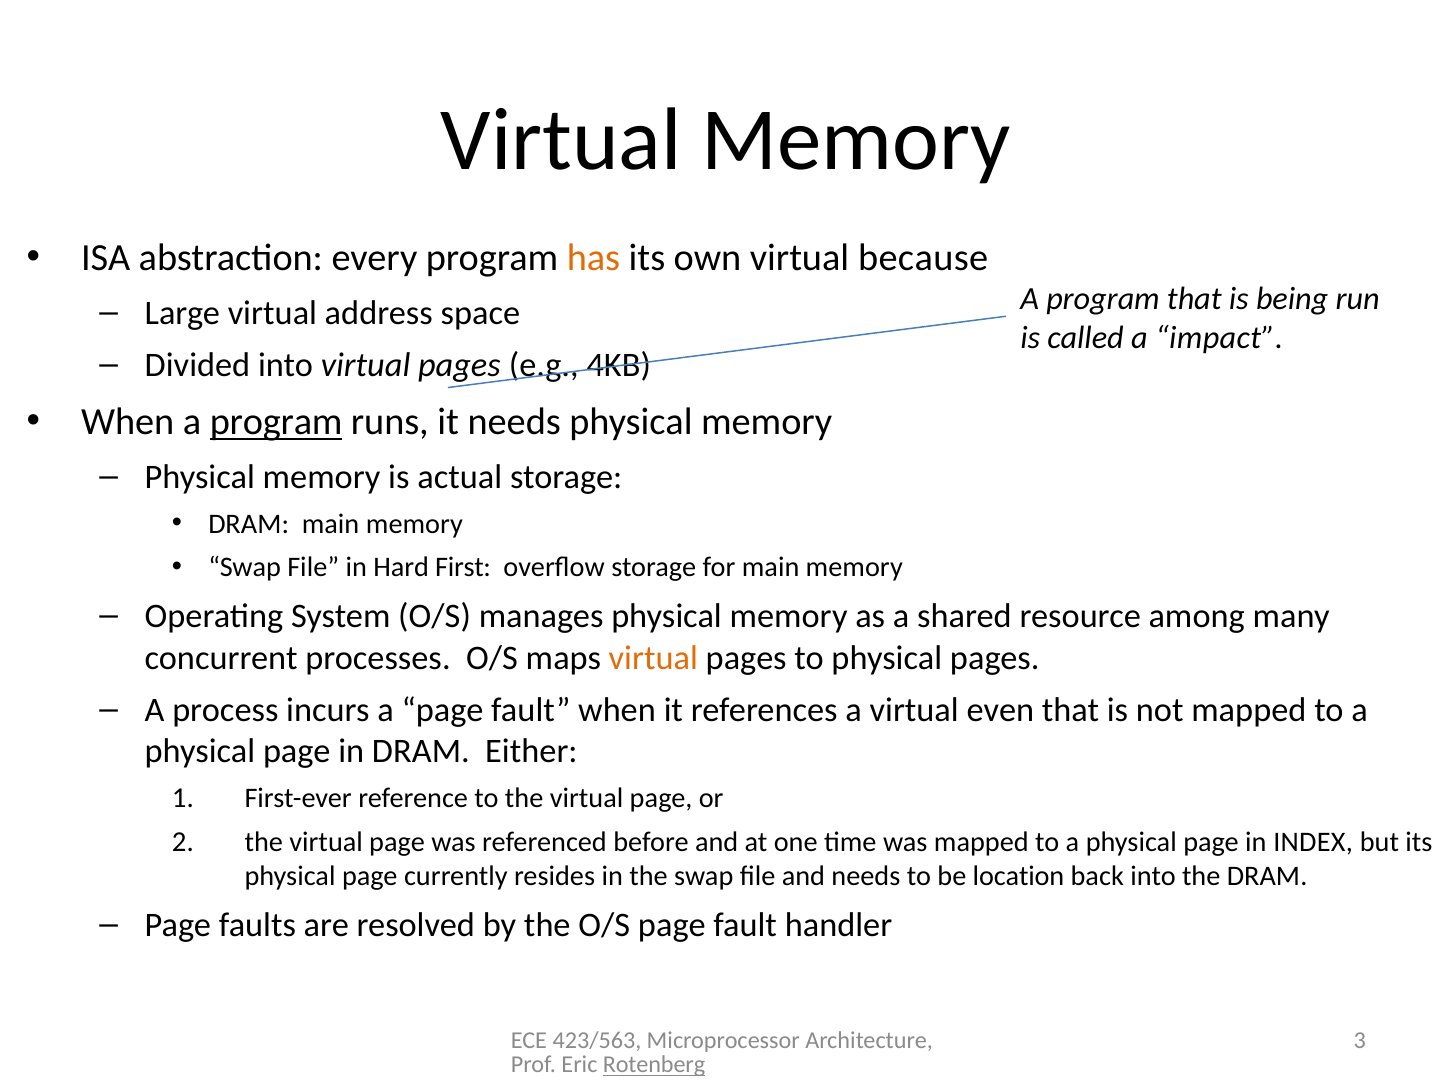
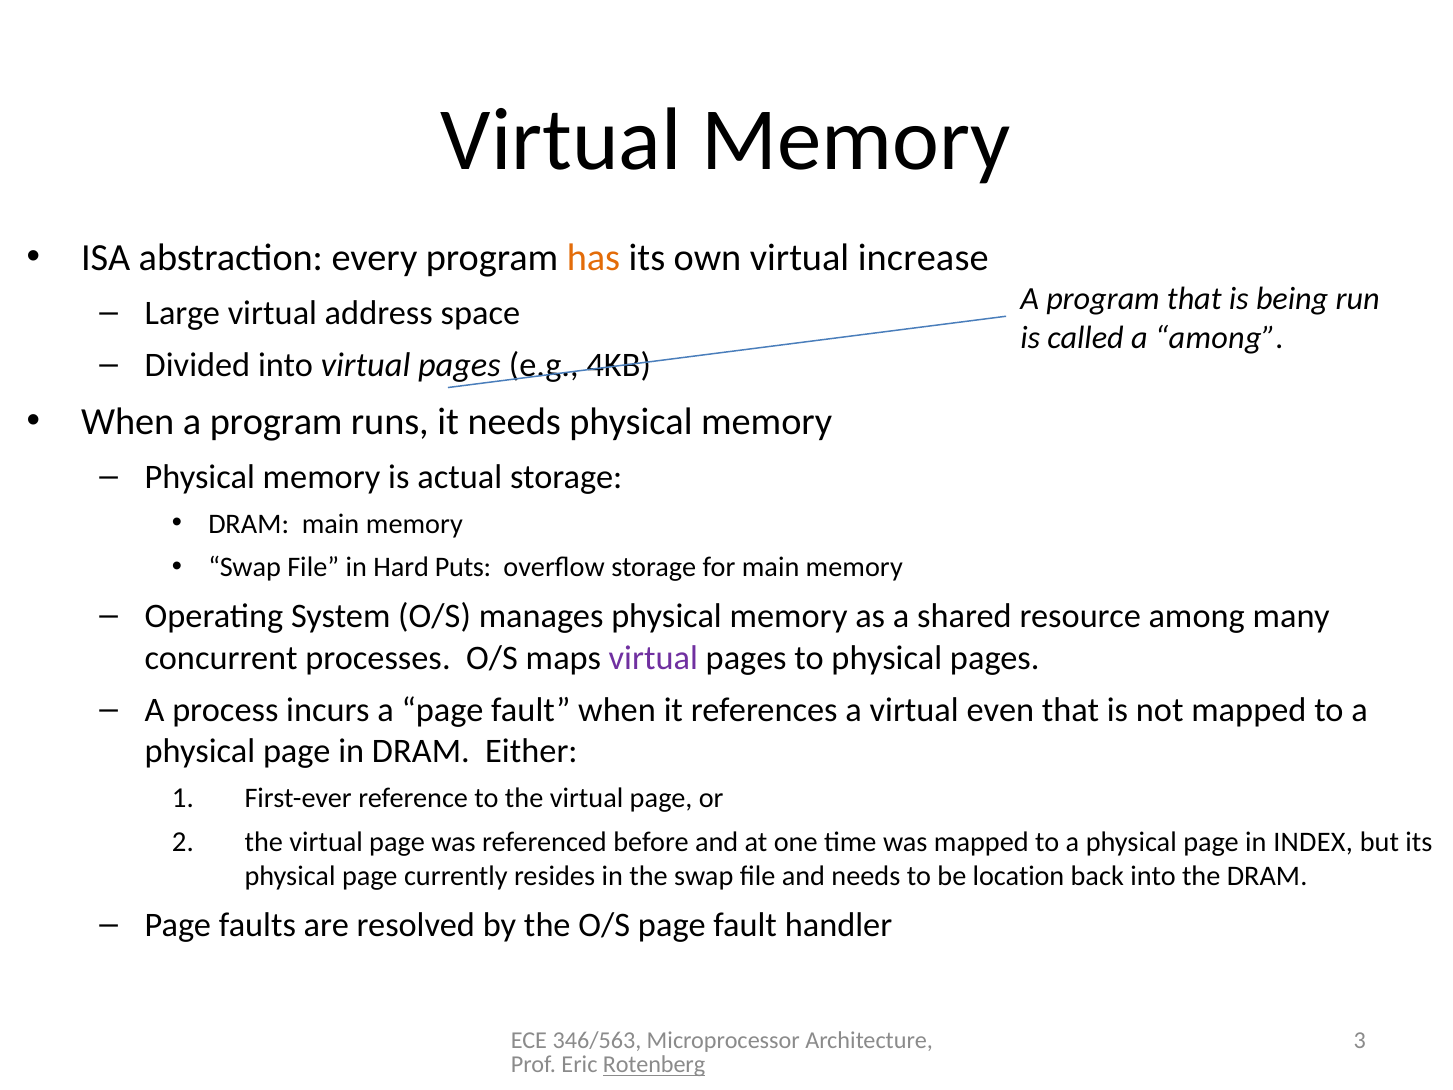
because: because -> increase (923, 258)
a impact: impact -> among (1219, 338)
program underline: present -> none (276, 422)
First: First -> Puts (463, 567)
virtual colour: orange -> purple (653, 658)
423/563: 423/563 -> 346/563 (597, 1040)
